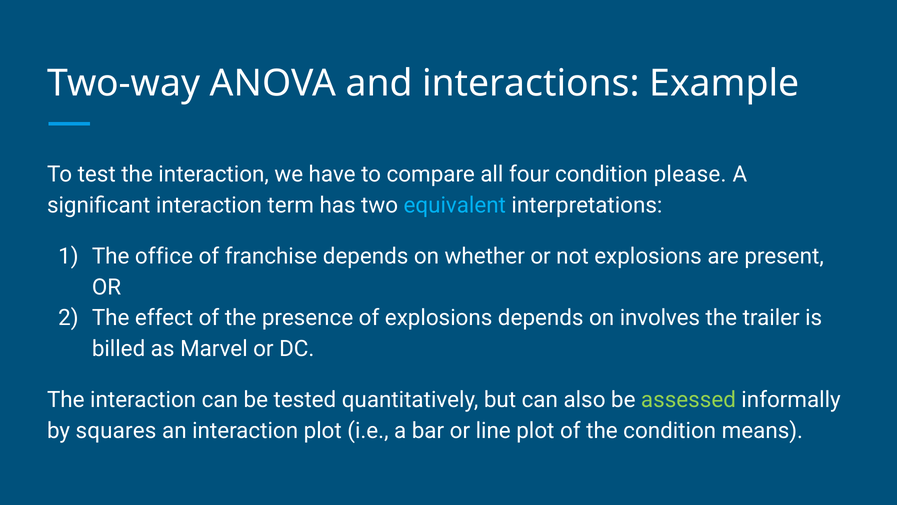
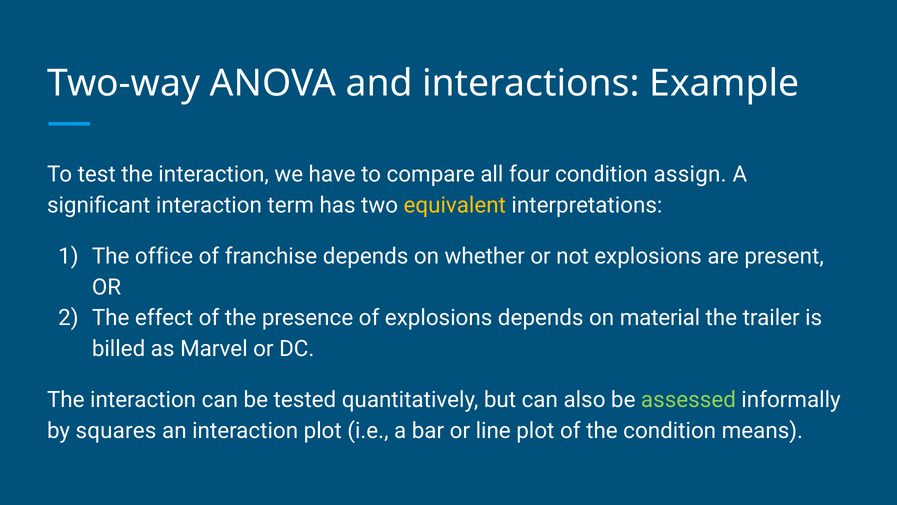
please: please -> assign (690, 174)
equivalent colour: light blue -> yellow (455, 205)
involves: involves -> material (660, 318)
